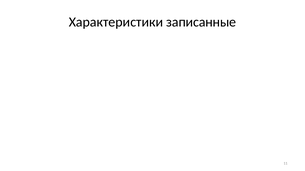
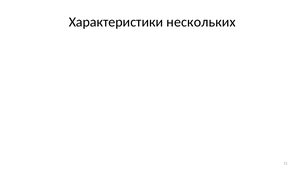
записанные: записанные -> нескольких (201, 22)
